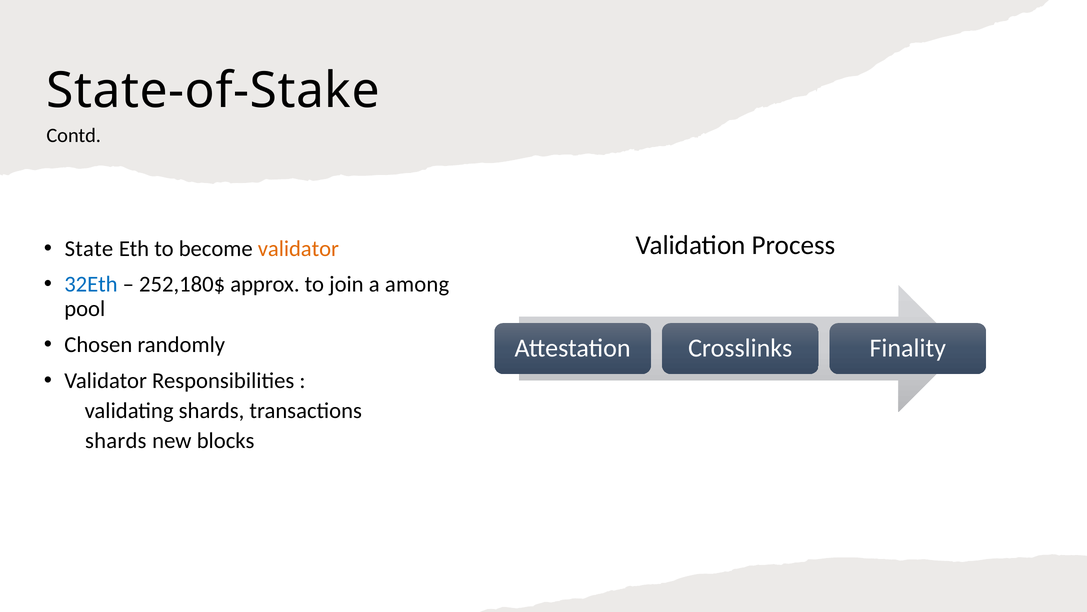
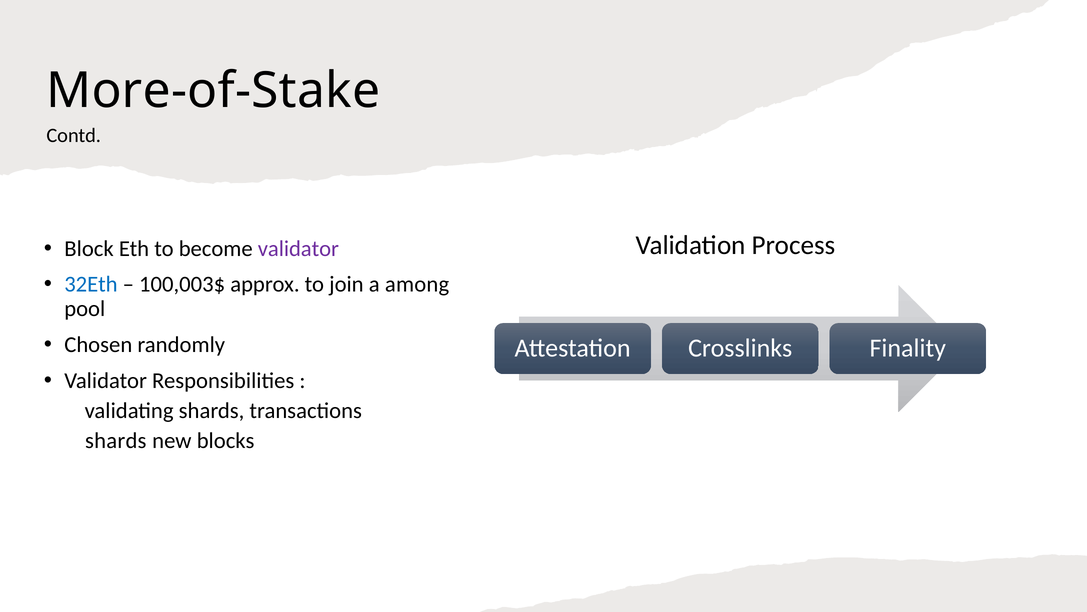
State-of-Stake: State-of-Stake -> More-of-Stake (213, 91)
State: State -> Block (89, 248)
validator colour: orange -> purple (298, 248)
252,180$: 252,180$ -> 100,003$ (182, 284)
